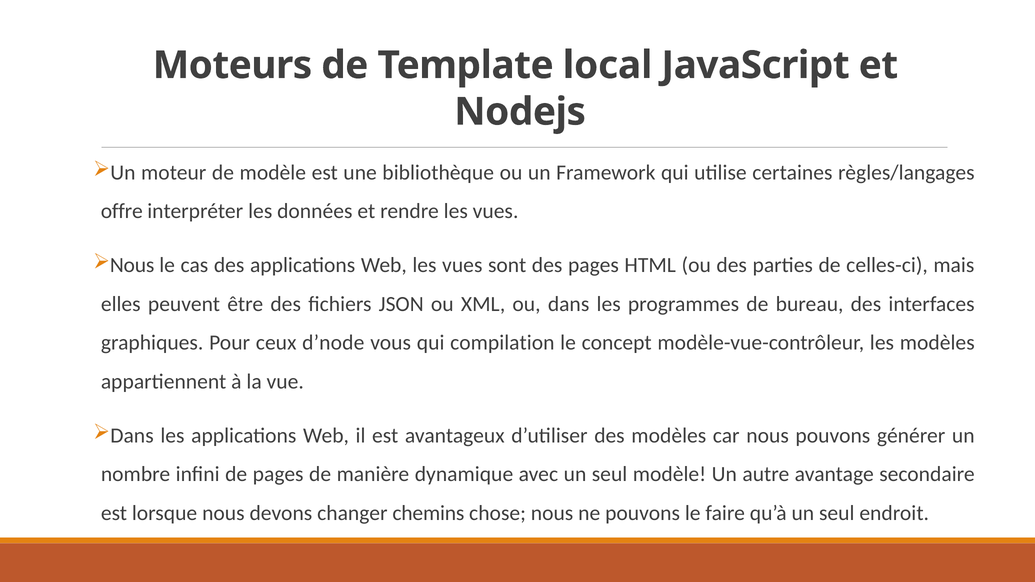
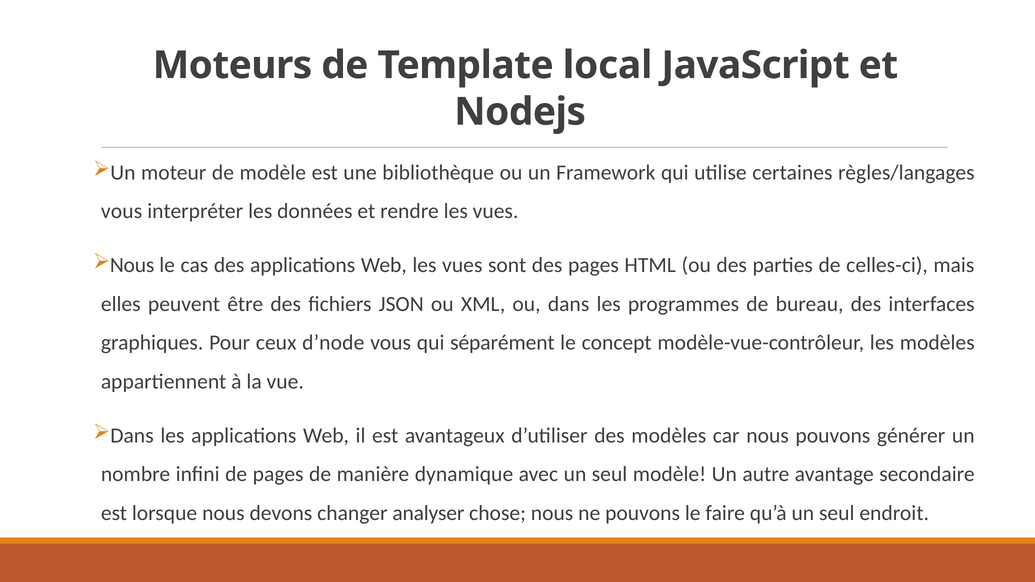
offre: offre -> vous (122, 211)
compilation: compilation -> séparément (502, 343)
chemins: chemins -> analyser (428, 513)
